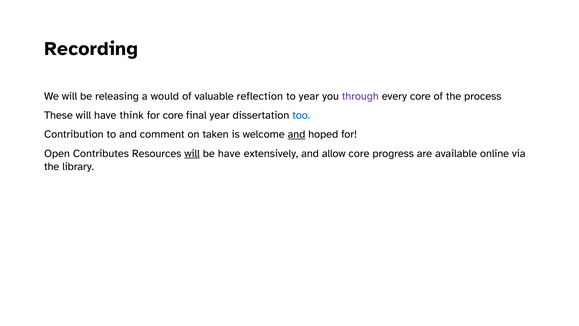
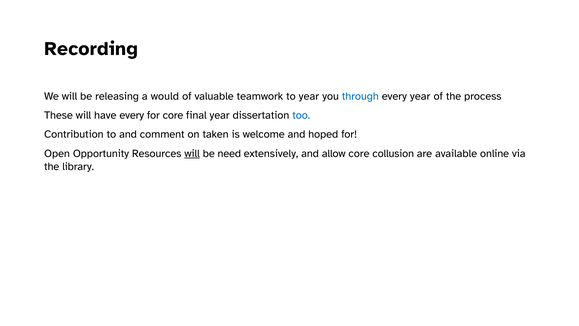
reflection: reflection -> teamwork (260, 96)
through colour: purple -> blue (360, 96)
every core: core -> year (420, 96)
have think: think -> every (132, 115)
and underline: present -> none (296, 134)
Contributes: Contributes -> Opportunity (101, 153)
be have: have -> need (229, 153)
progress: progress -> collusion (393, 153)
